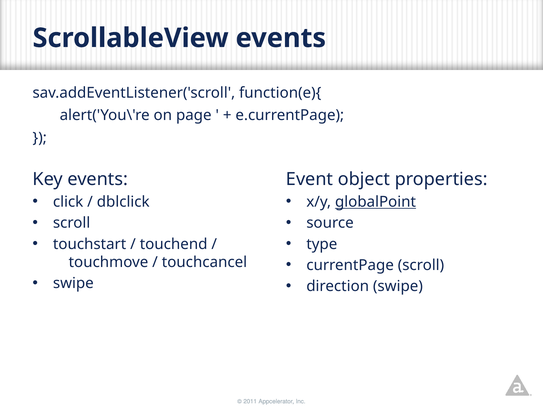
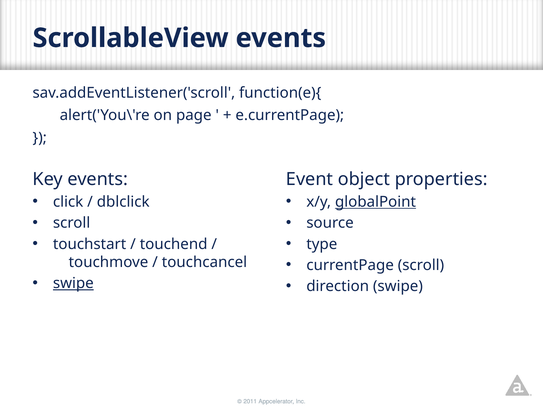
swipe underline: none -> present (73, 283)
